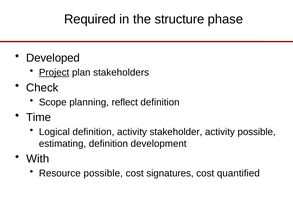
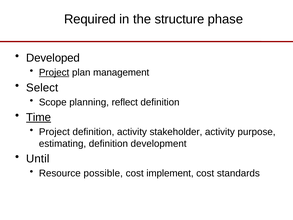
stakeholders: stakeholders -> management (121, 72)
Check: Check -> Select (42, 88)
Time underline: none -> present (39, 117)
Logical: Logical -> Project (54, 132)
activity possible: possible -> purpose (257, 132)
With: With -> Until (38, 159)
signatures: signatures -> implement (170, 173)
quantified: quantified -> standards (238, 173)
